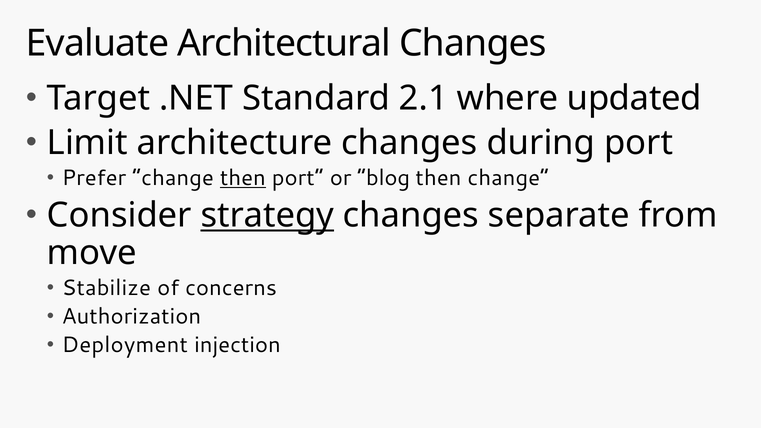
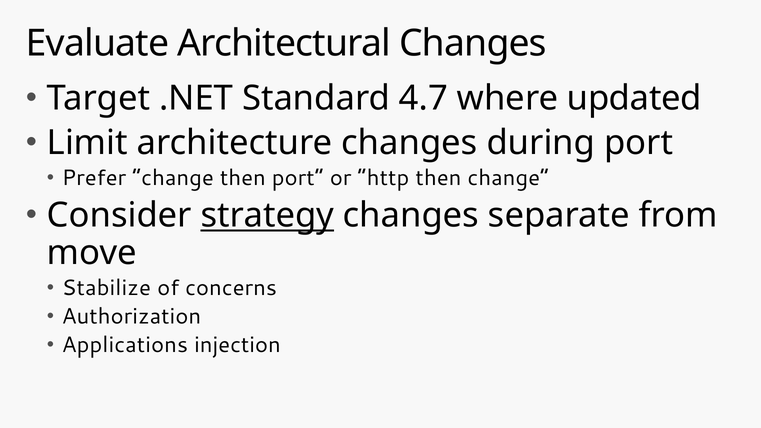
2.1: 2.1 -> 4.7 (423, 98)
then underline: present -> none (243, 178)
blog: blog -> http (383, 178)
Deployment: Deployment -> Applications (125, 345)
